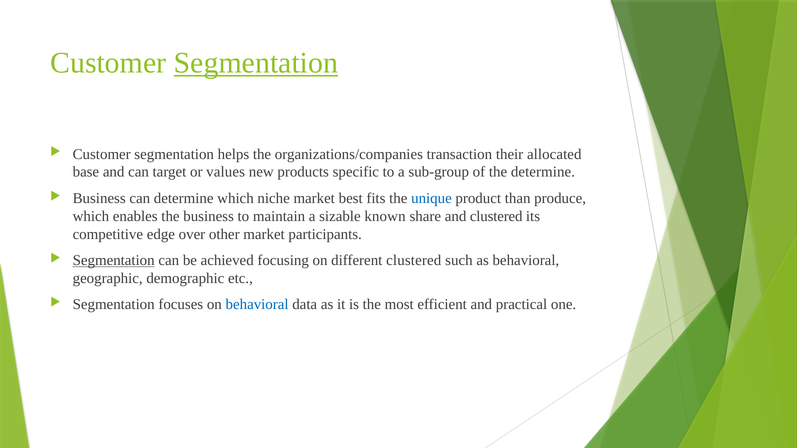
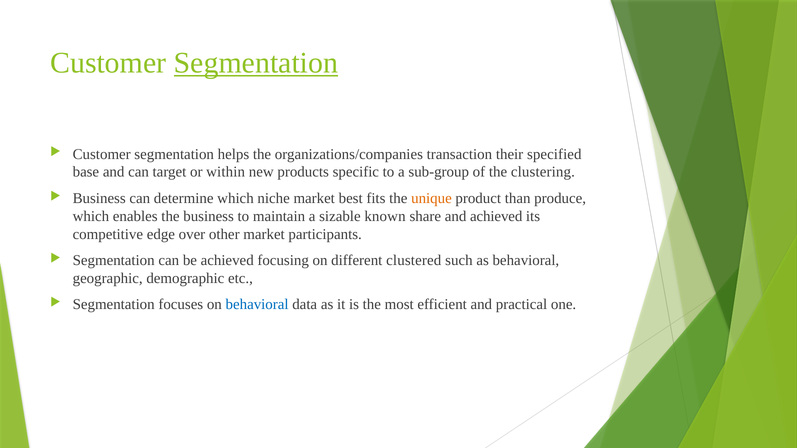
allocated: allocated -> specified (554, 154)
values: values -> within (226, 172)
the determine: determine -> clustering (543, 172)
unique colour: blue -> orange (431, 198)
and clustered: clustered -> achieved (496, 216)
Segmentation underline: present -> none (114, 261)
